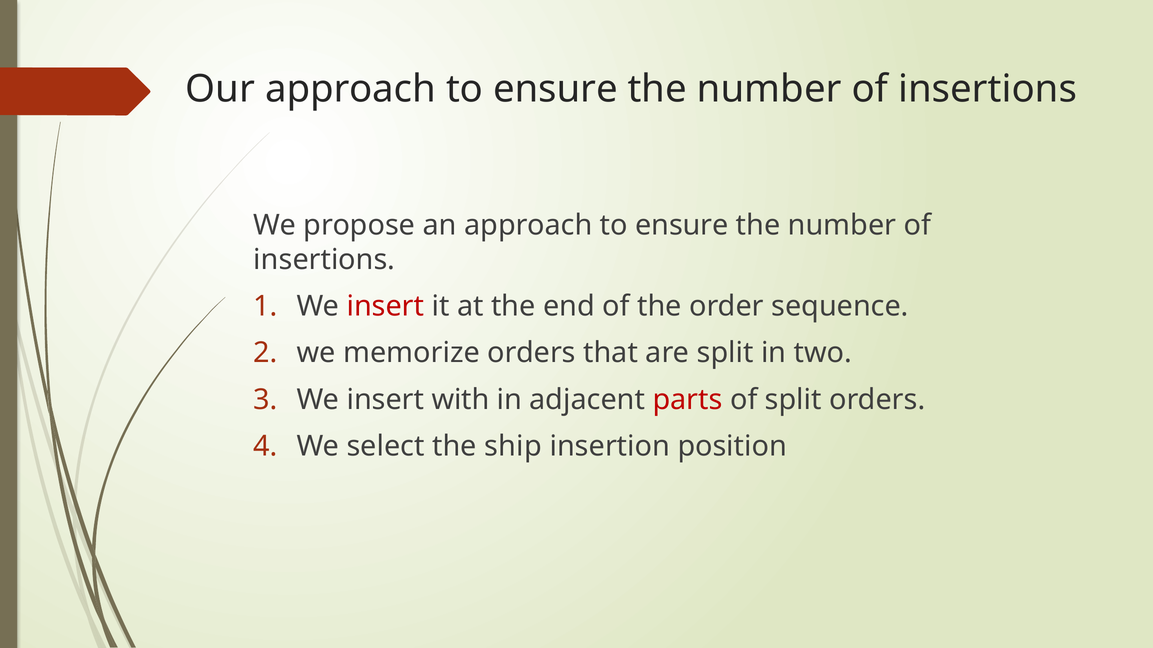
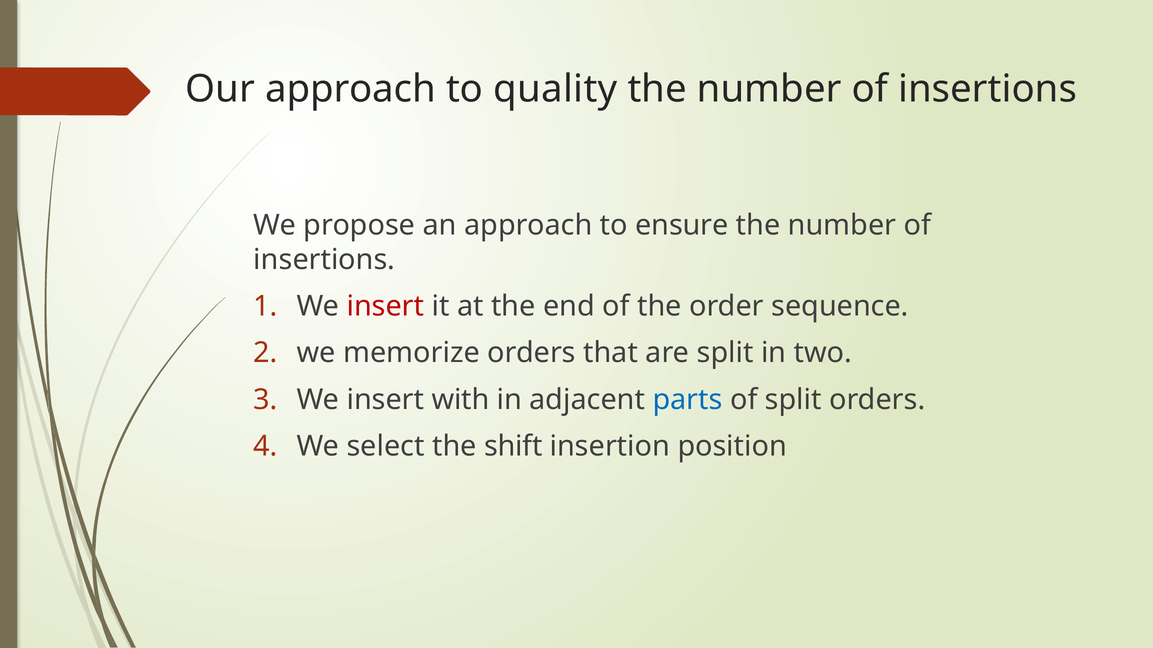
Our approach to ensure: ensure -> quality (555, 89)
parts colour: red -> blue (688, 400)
ship: ship -> shift (513, 446)
